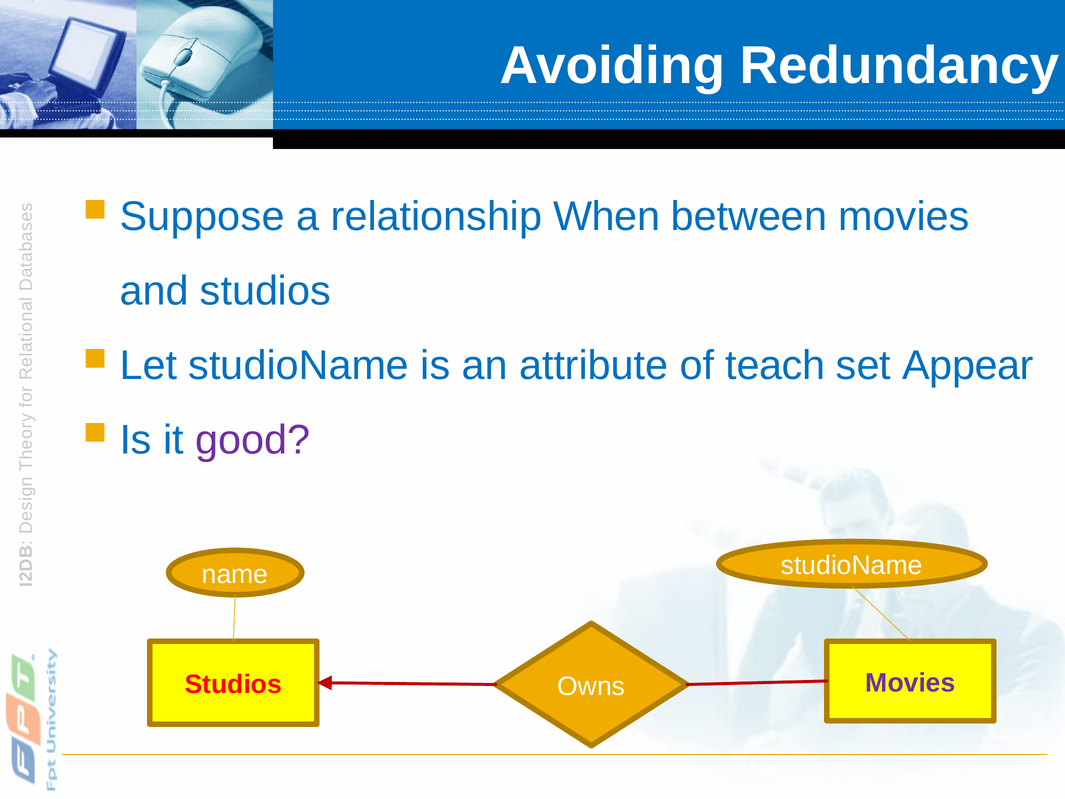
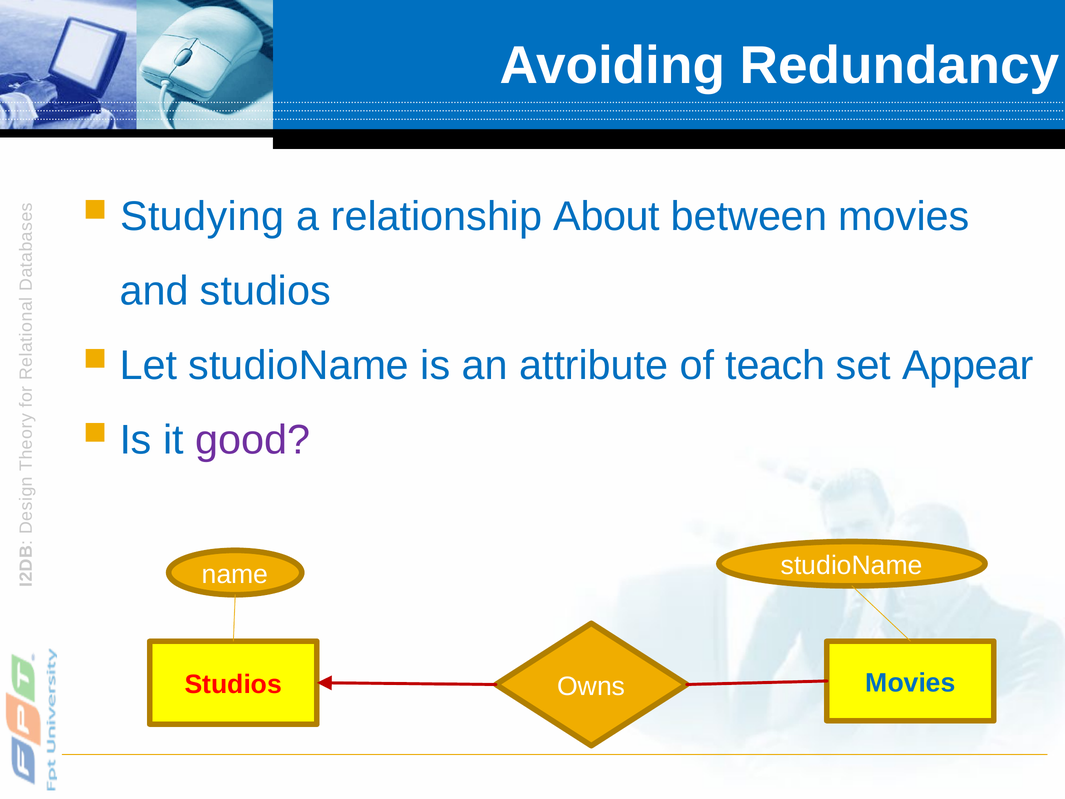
Suppose: Suppose -> Studying (202, 217)
When: When -> About (607, 217)
Movies colour: purple -> blue (910, 683)
